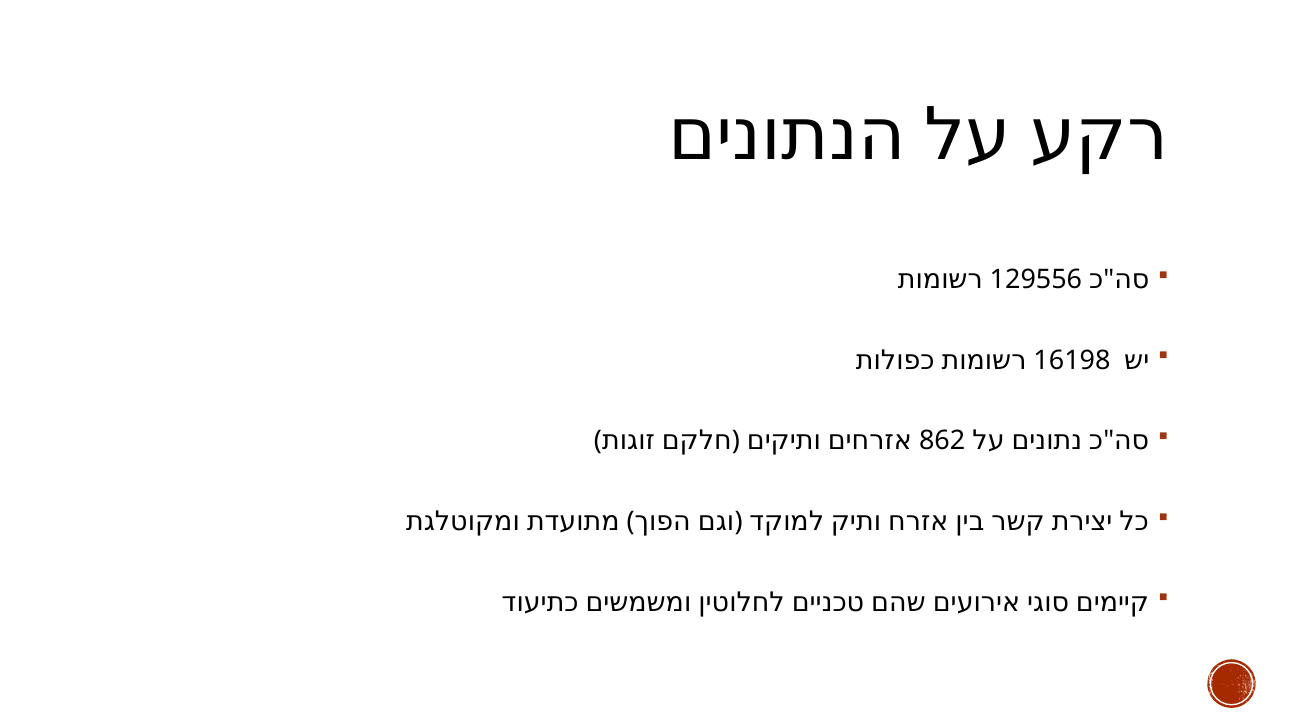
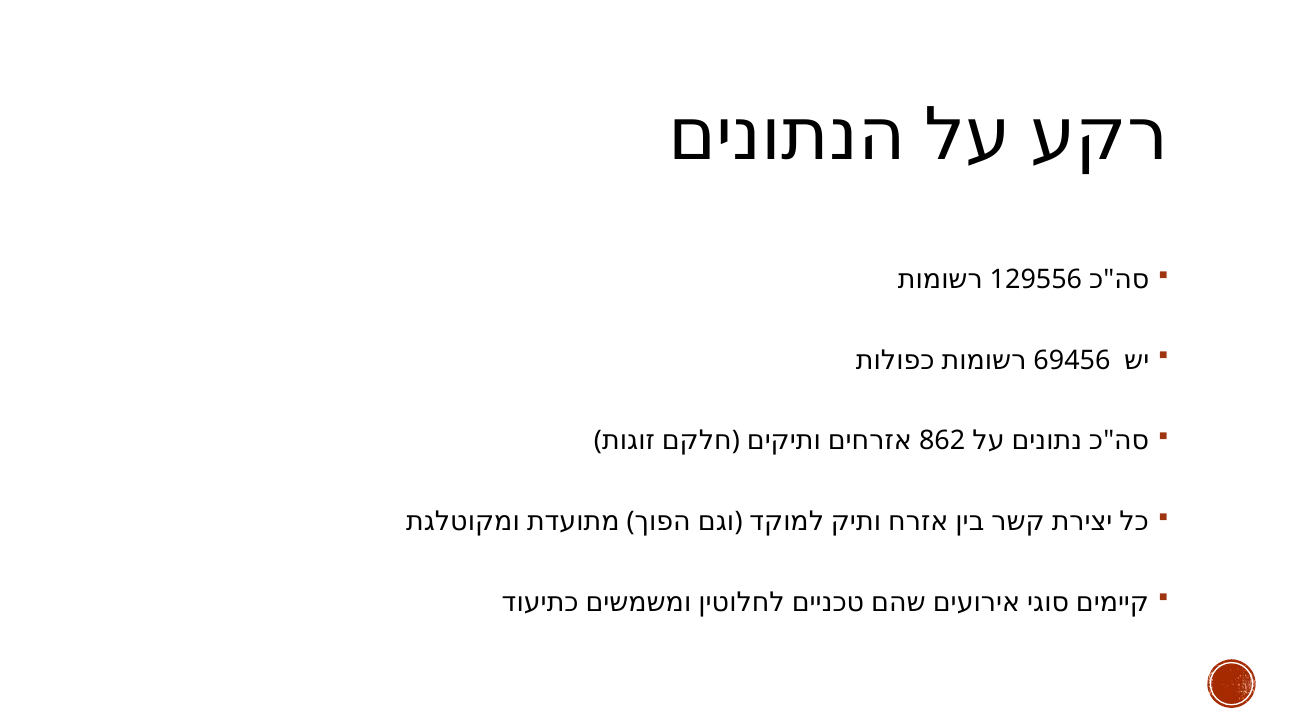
16198: 16198 -> 69456 (1072, 360)
